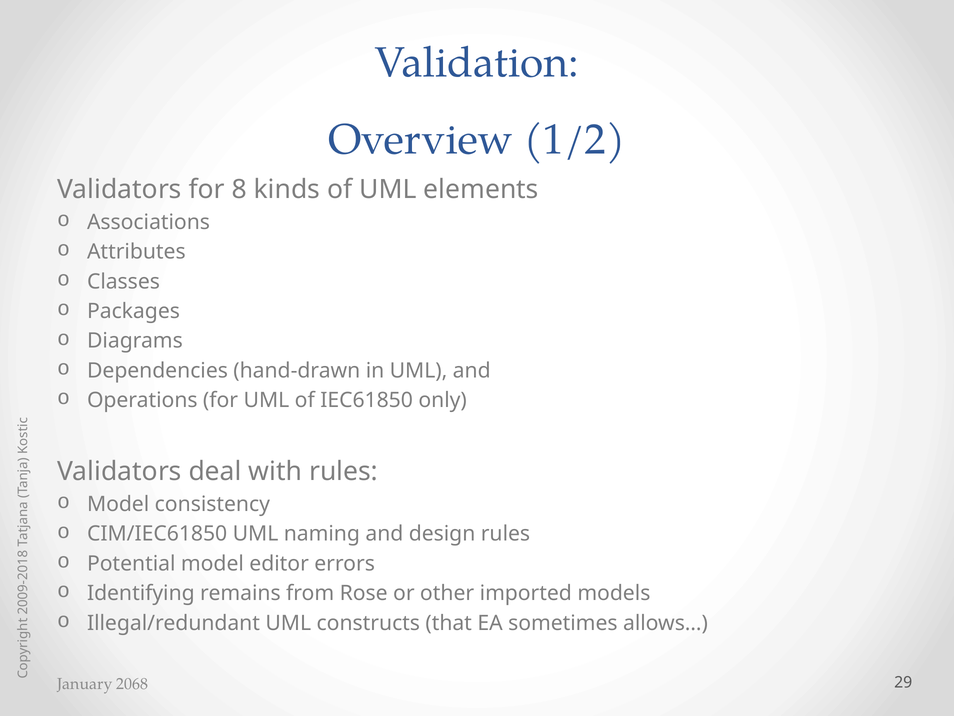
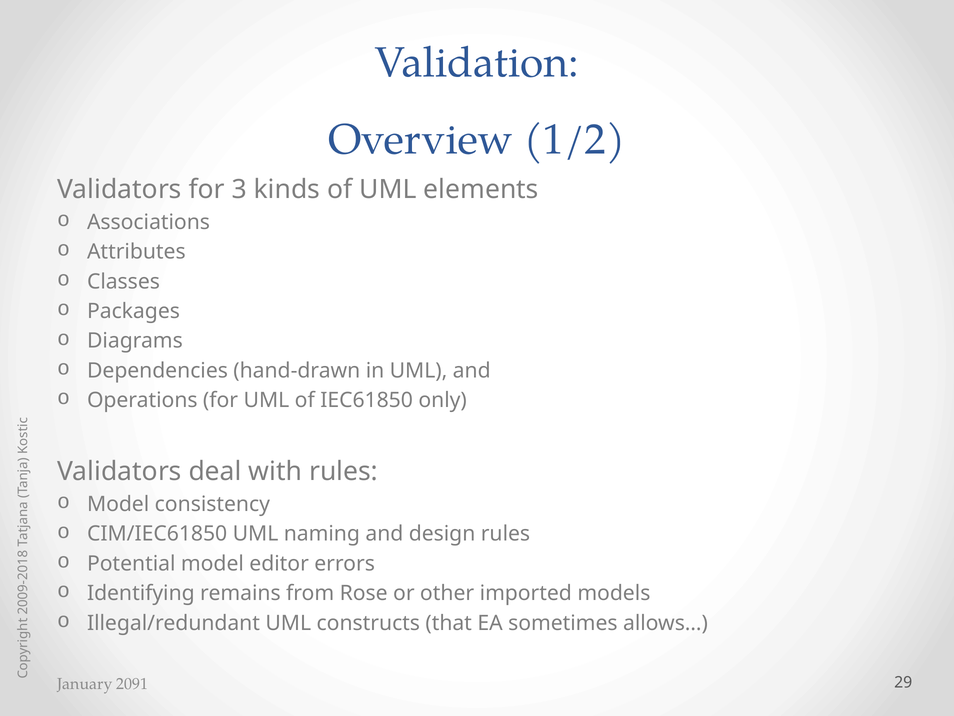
for 8: 8 -> 3 (239, 189)
2068: 2068 -> 2091 (132, 683)
